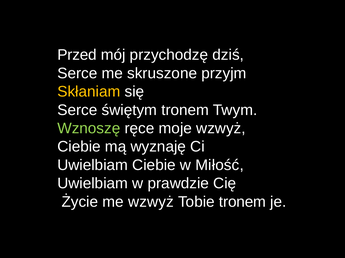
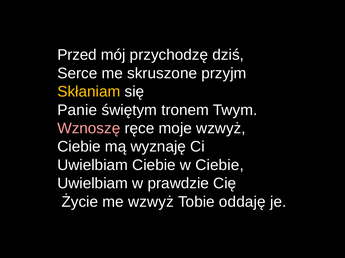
Serce: Serce -> Panie (77, 110)
Wznoszę colour: light green -> pink (89, 129)
w Miłość: Miłość -> Ciebie (220, 166)
Tobie tronem: tronem -> oddaję (242, 202)
